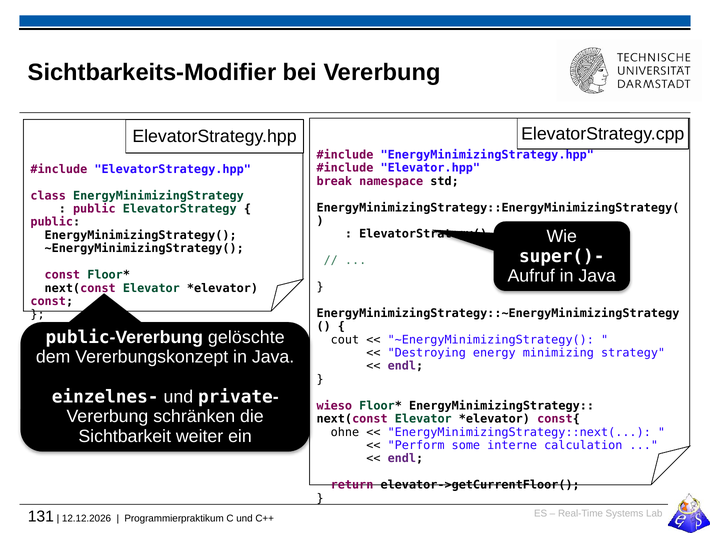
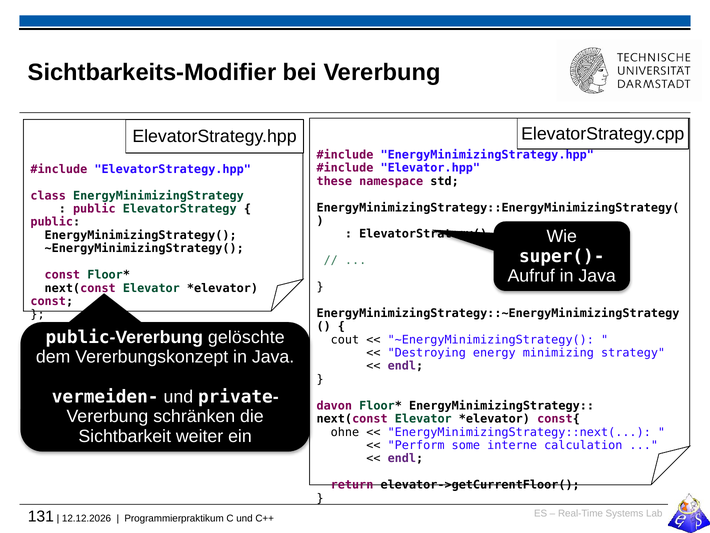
break: break -> these (334, 181)
einzelnes-: einzelnes- -> vermeiden- (105, 396)
wieso: wieso -> davon (334, 405)
